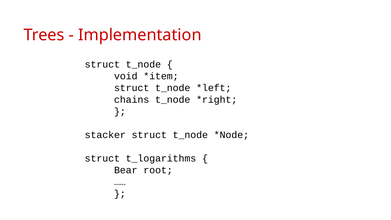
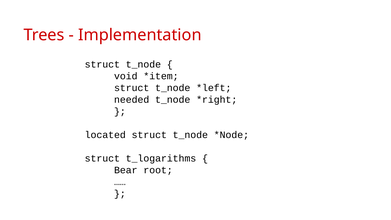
chains: chains -> needed (132, 100)
stacker: stacker -> located (105, 135)
